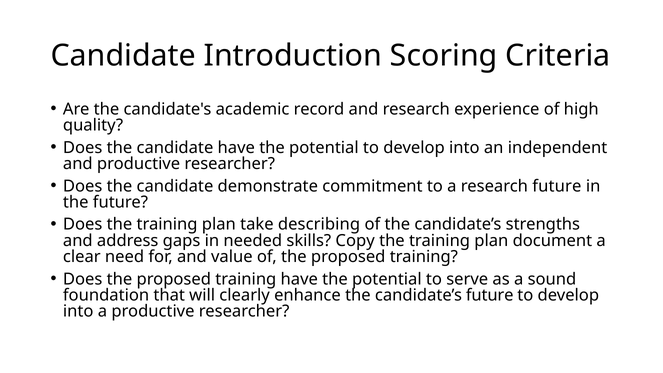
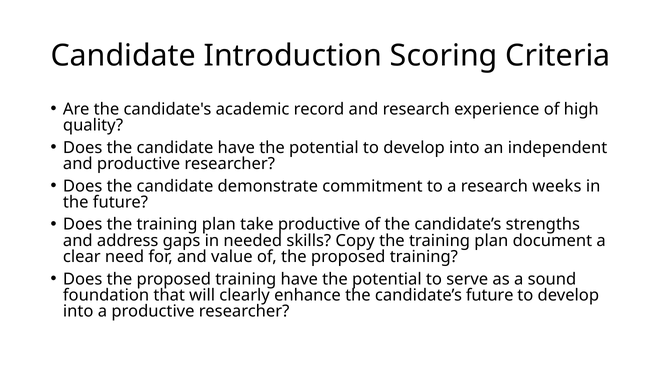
research future: future -> weeks (557, 186)
take describing: describing -> productive (319, 224)
